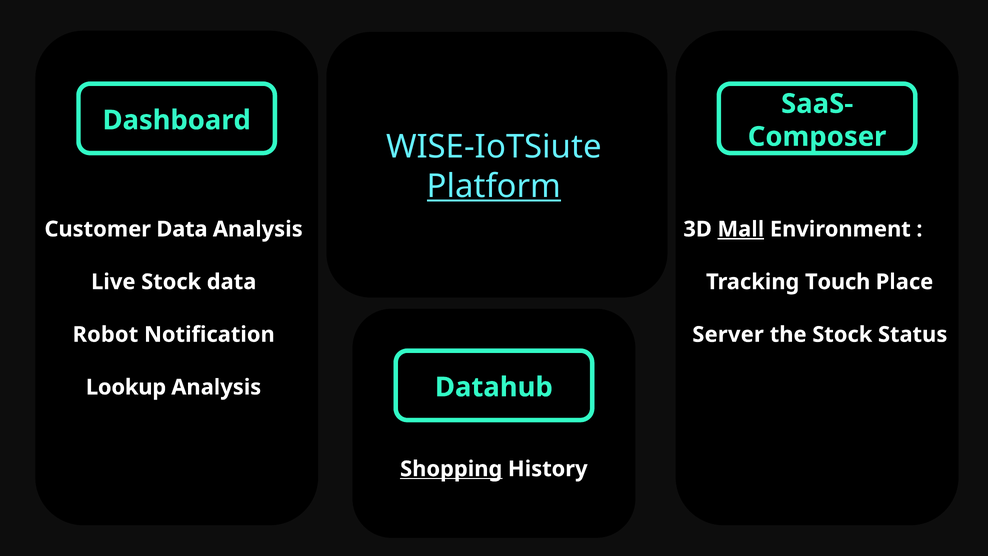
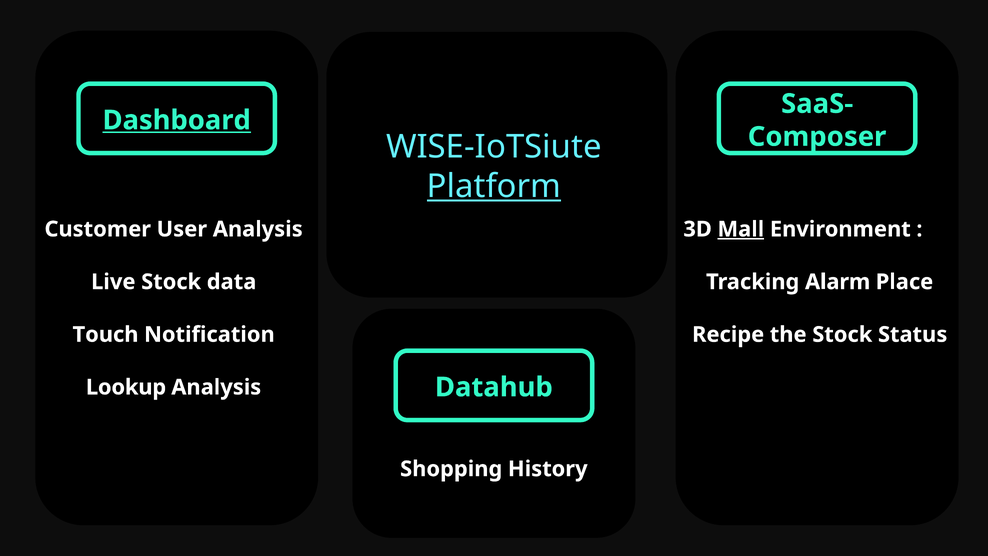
Dashboard underline: none -> present (177, 120)
Customer Data: Data -> User (182, 229)
Touch: Touch -> Alarm (838, 282)
Robot: Robot -> Touch (105, 334)
Server: Server -> Recipe (728, 334)
Shopping underline: present -> none (451, 469)
